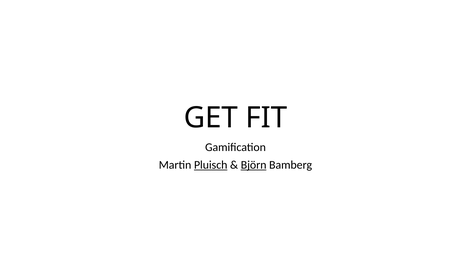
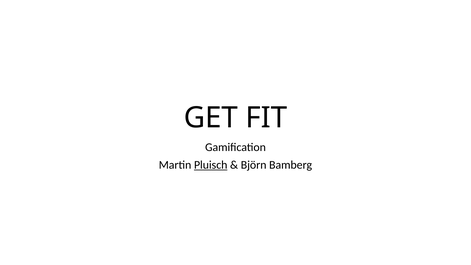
Björn underline: present -> none (254, 165)
